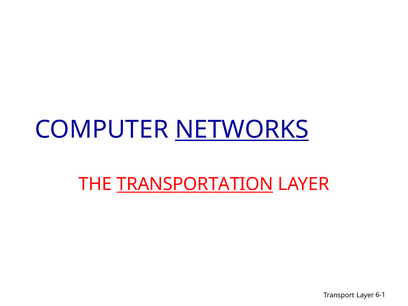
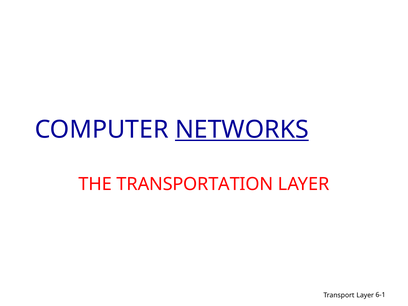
TRANSPORTATION underline: present -> none (195, 184)
